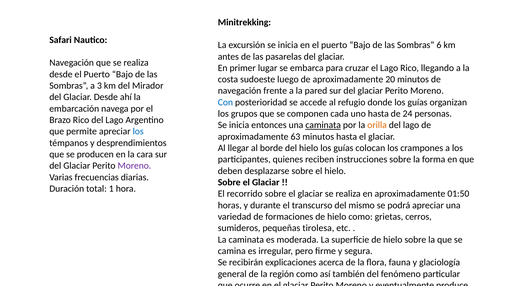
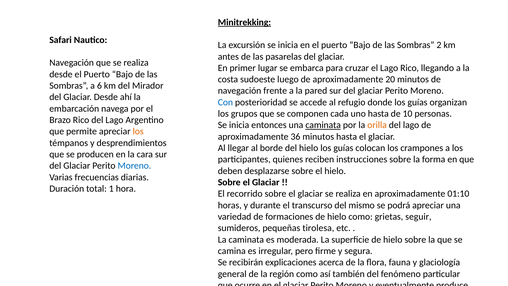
Minitrekking underline: none -> present (244, 22)
6: 6 -> 2 (439, 45)
3: 3 -> 6 (99, 86)
24: 24 -> 10 (408, 114)
los colour: blue -> orange (138, 131)
63: 63 -> 36 (295, 136)
Moreno colour: purple -> blue (134, 166)
01:50: 01:50 -> 01:10 (458, 194)
cerros: cerros -> seguir (418, 216)
